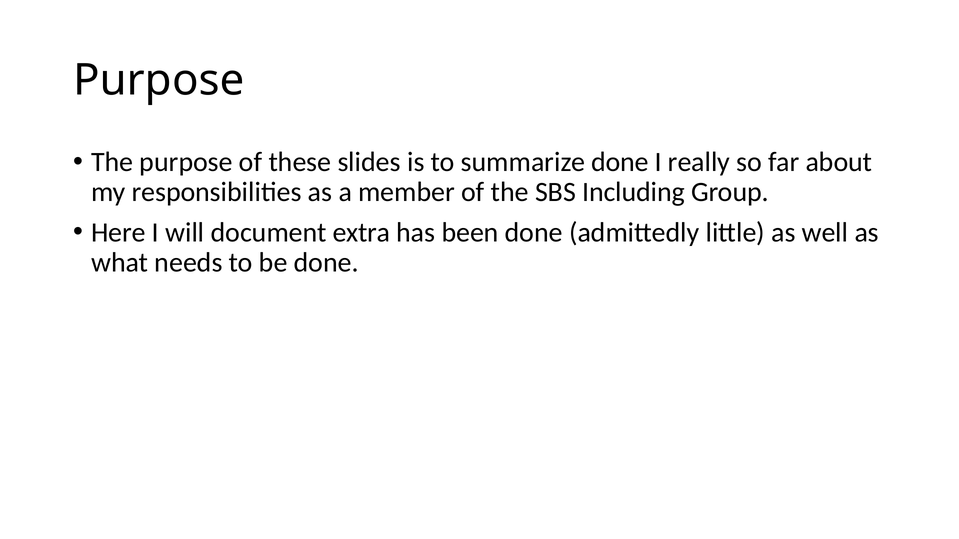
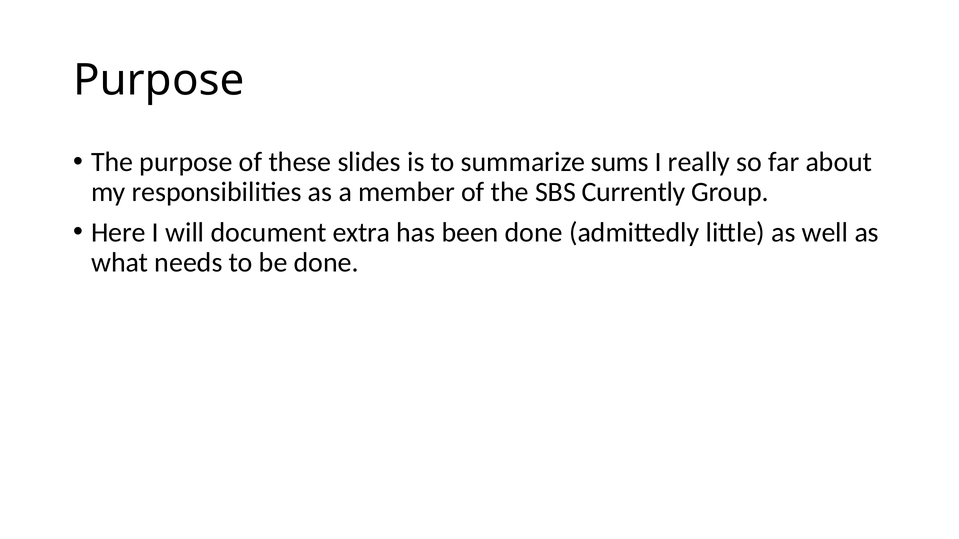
summarize done: done -> sums (620, 162)
Including: Including -> Currently (634, 192)
